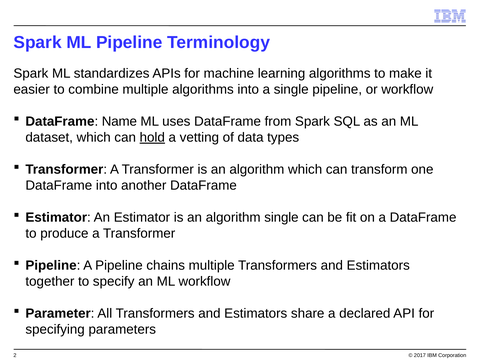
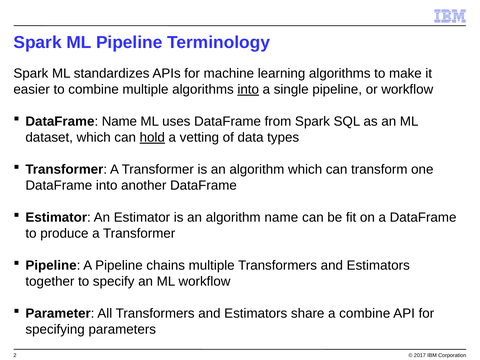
into underline: none -> present (248, 89)
algorithm single: single -> name (281, 217)
a declared: declared -> combine (365, 313)
